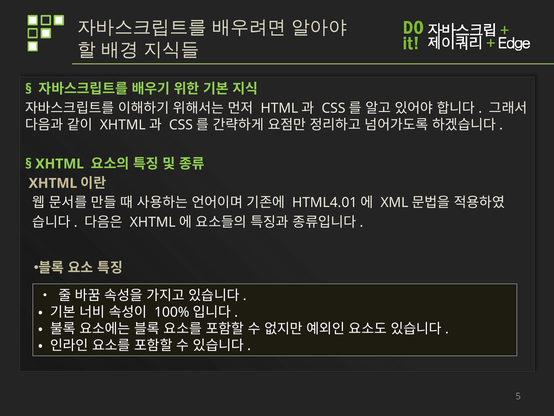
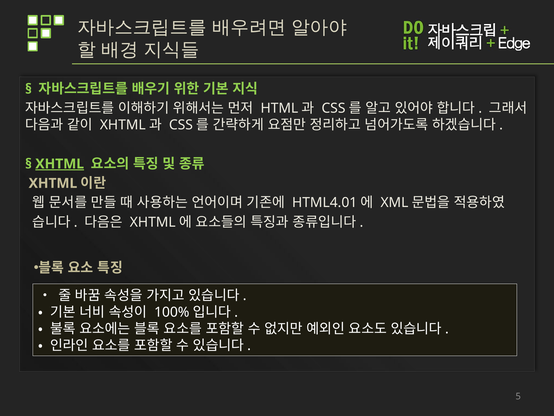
XHTML underline: none -> present (60, 164)
